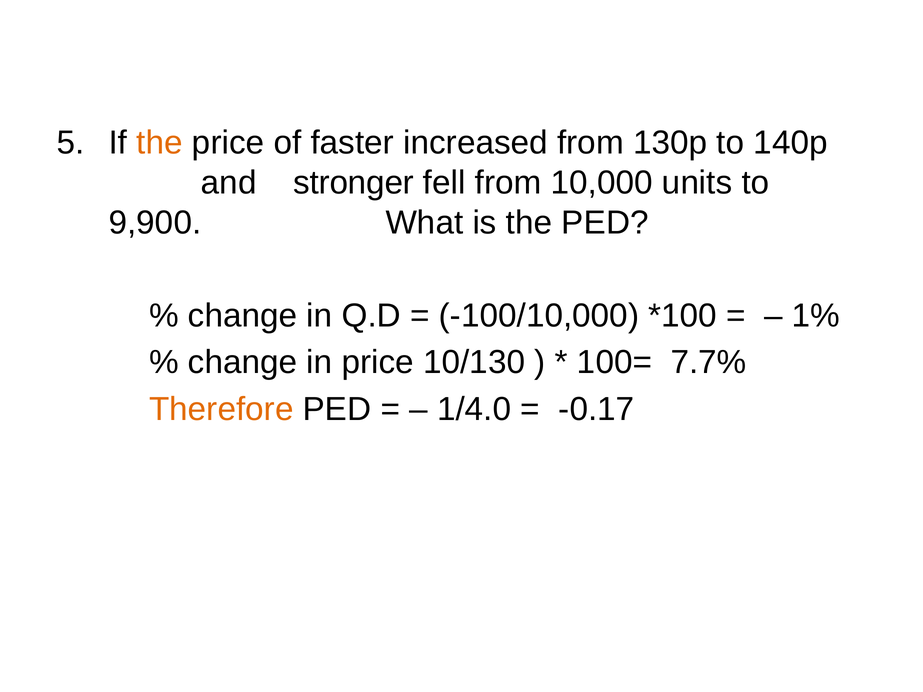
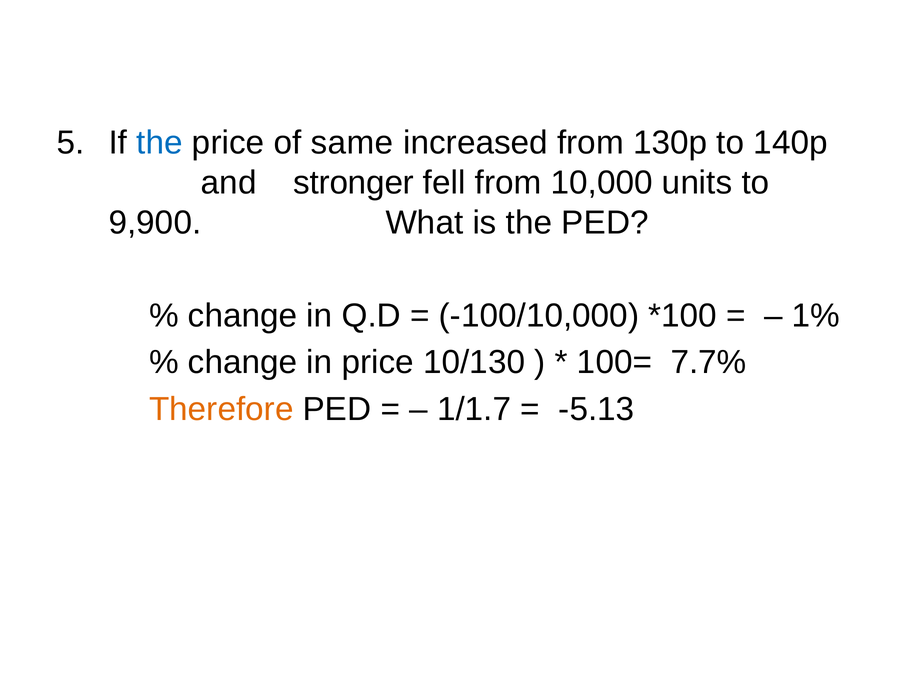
the colour: orange -> blue (160, 143)
faster: faster -> same (352, 143)
1/4.0: 1/4.0 -> 1/1.7 (474, 409)
-0.17: -0.17 -> -5.13 (596, 409)
